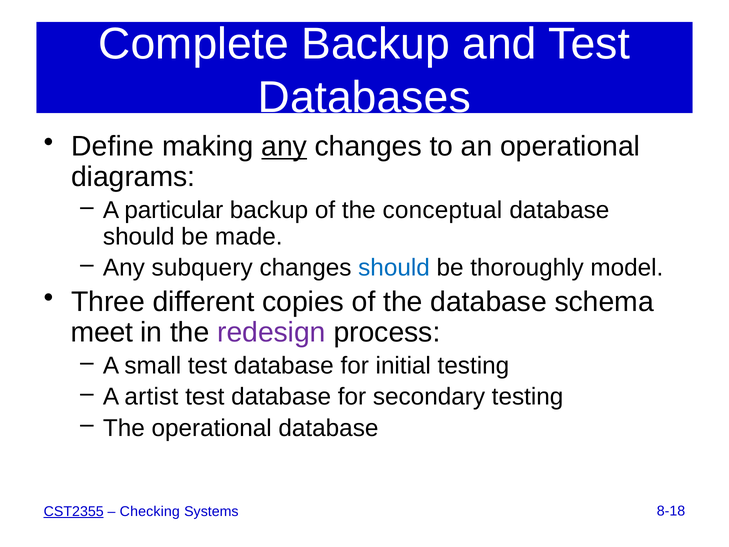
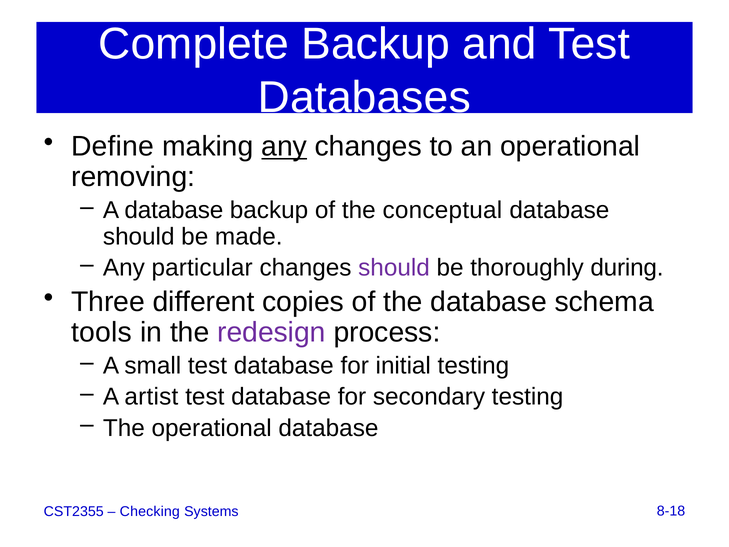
diagrams: diagrams -> removing (133, 177)
A particular: particular -> database (174, 210)
subquery: subquery -> particular (202, 268)
should colour: blue -> purple (394, 268)
model: model -> during (627, 268)
meet: meet -> tools (102, 332)
CST2355 underline: present -> none (74, 511)
